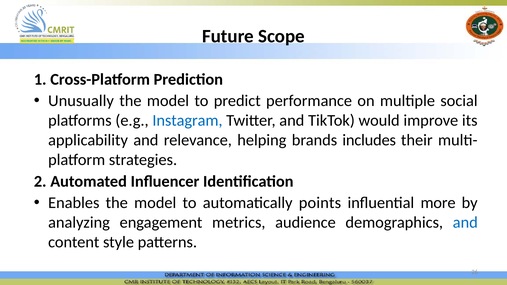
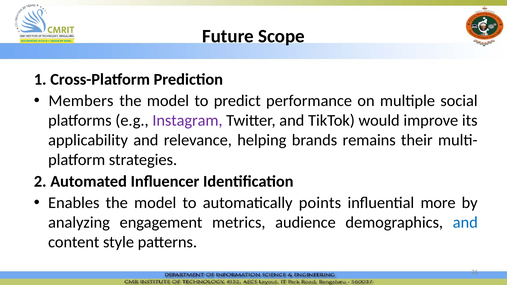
Unusually: Unusually -> Members (81, 101)
Instagram colour: blue -> purple (187, 121)
includes: includes -> remains (369, 140)
